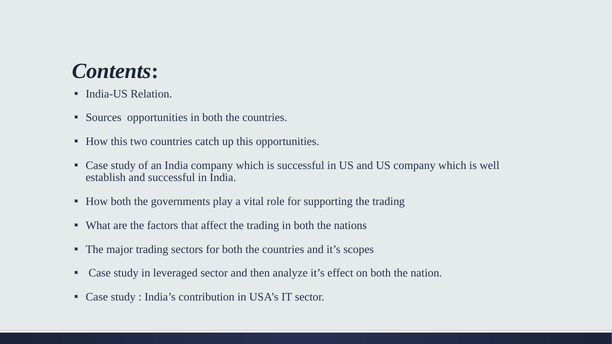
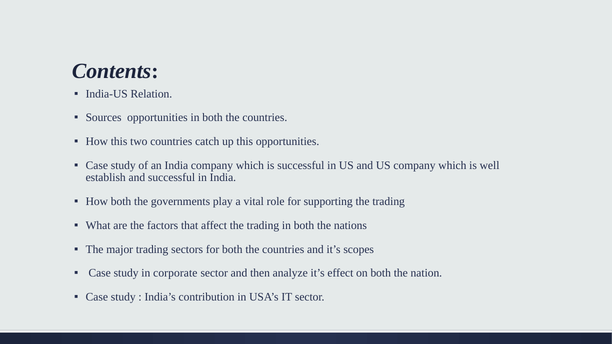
leveraged: leveraged -> corporate (175, 273)
